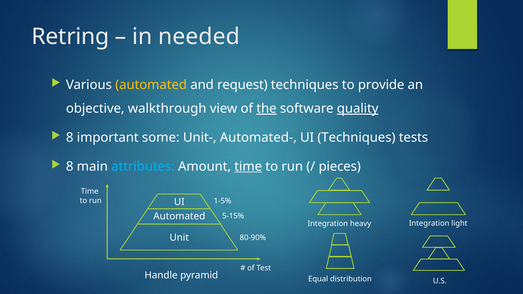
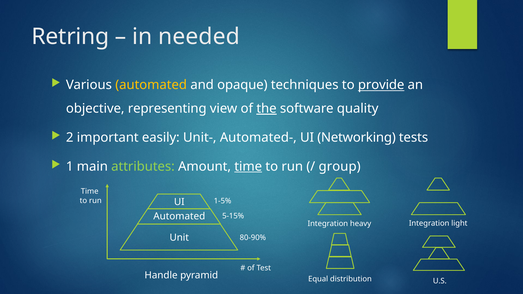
request: request -> opaque (242, 85)
provide underline: none -> present (381, 85)
walkthrough: walkthrough -> representing (167, 109)
quality underline: present -> none (358, 109)
8: 8 -> 2 (70, 138)
some: some -> easily (161, 138)
UI Techniques: Techniques -> Networking (357, 138)
8: 8 -> 1 (70, 167)
attributes colour: light blue -> light green (143, 167)
pieces: pieces -> group (340, 167)
